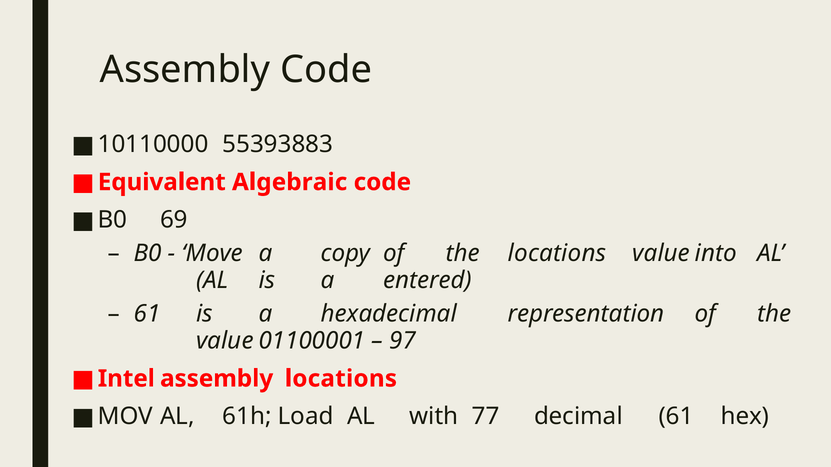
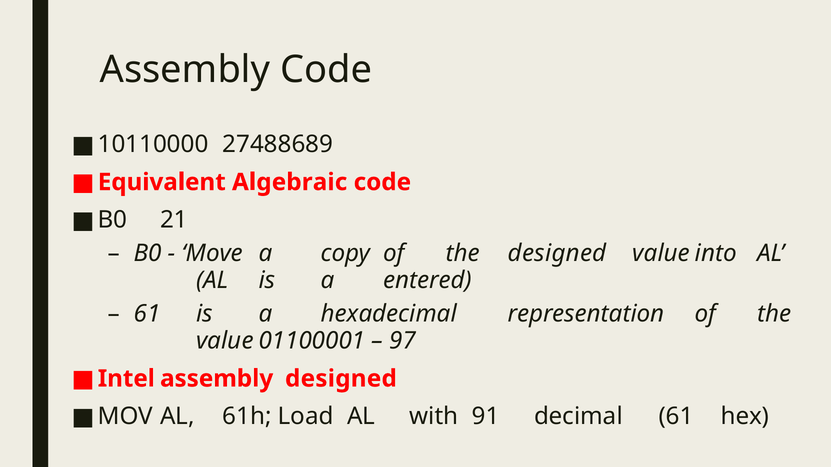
55393883: 55393883 -> 27488689 (278, 145)
69: 69 -> 21 (174, 220)
the locations: locations -> designed (557, 253)
locations: locations -> designed (341, 379)
77: 77 -> 91 (486, 417)
